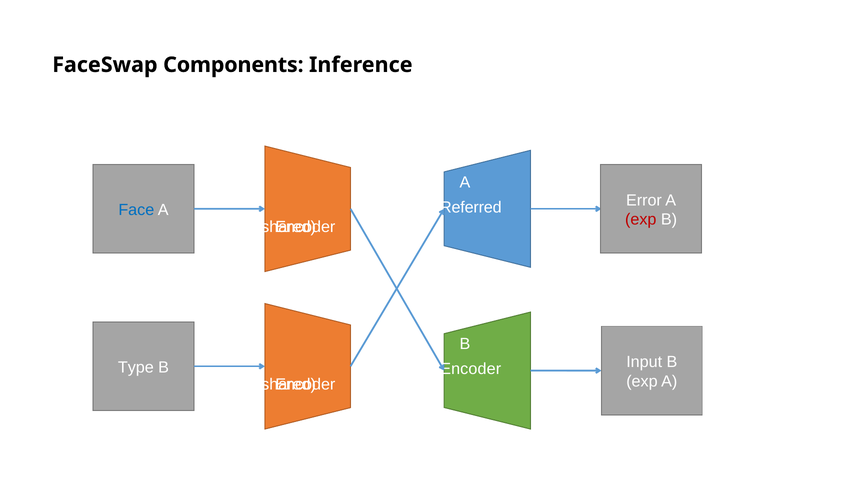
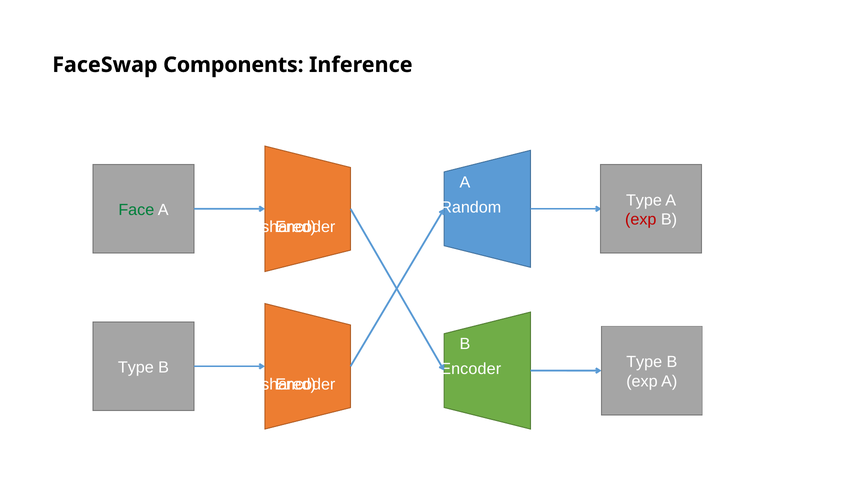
Error: Error -> Type (644, 200)
Referred: Referred -> Random (471, 208)
Face colour: blue -> green (136, 210)
Input: Input -> Type (644, 362)
